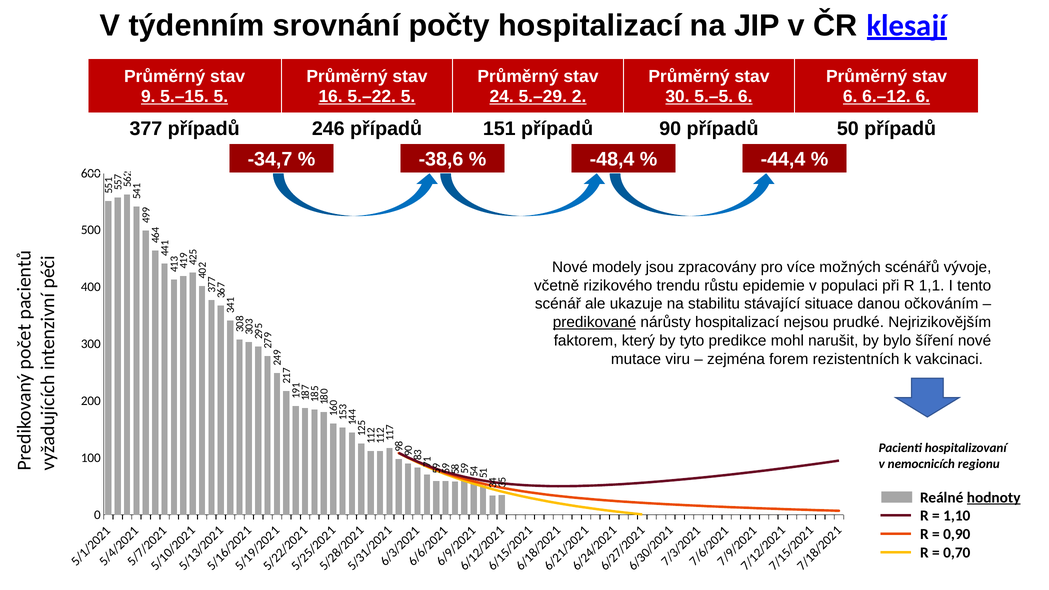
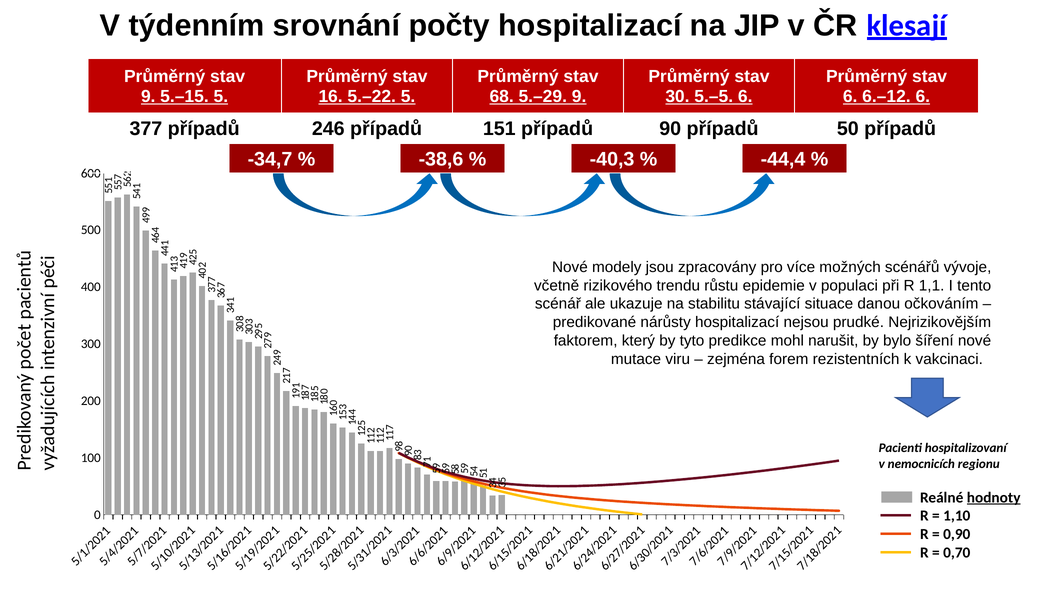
24: 24 -> 68 (502, 96)
5.–29 2: 2 -> 9 (579, 96)
-48,4: -48,4 -> -40,3 (612, 159)
predikované underline: present -> none (595, 322)
